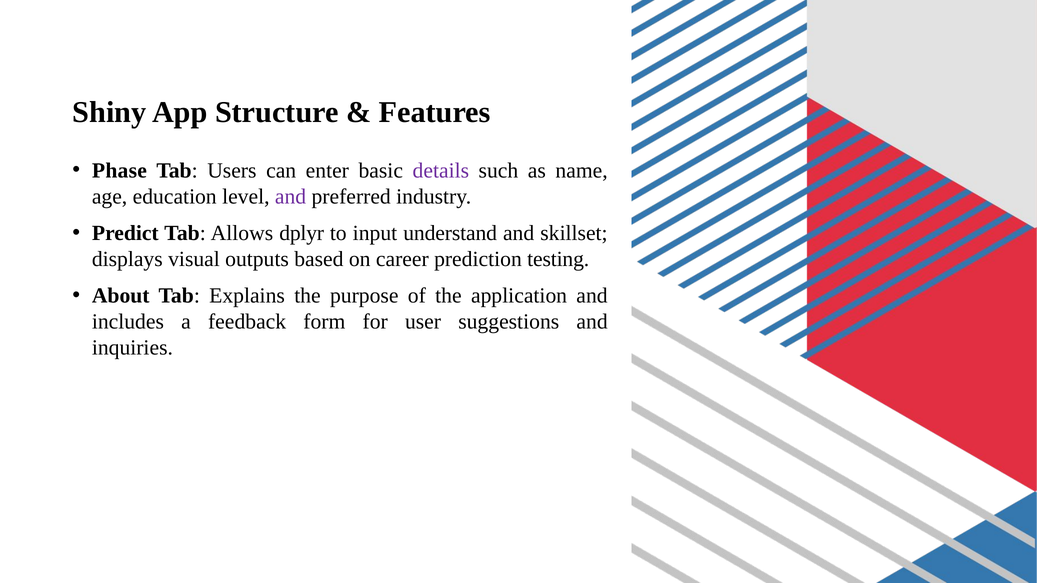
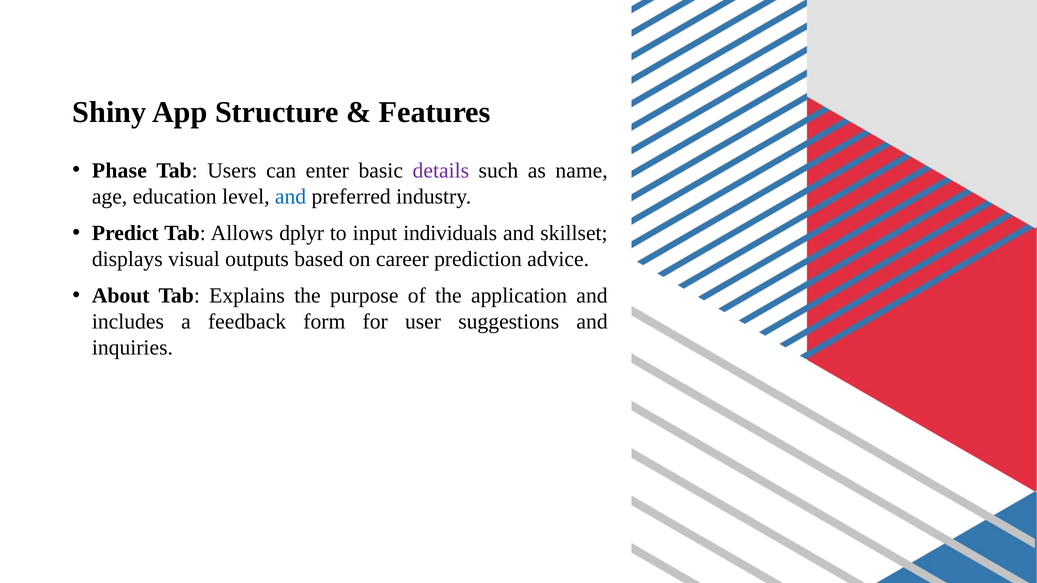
and colour: purple -> blue (291, 197)
understand: understand -> individuals (450, 233)
testing: testing -> advice (558, 259)
